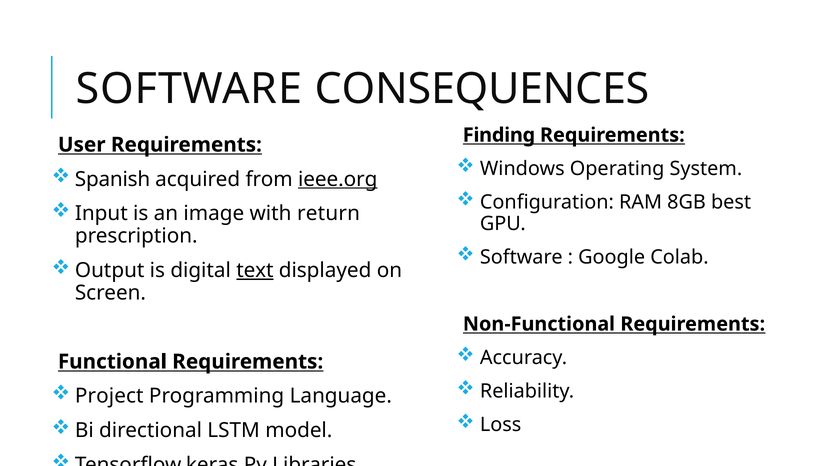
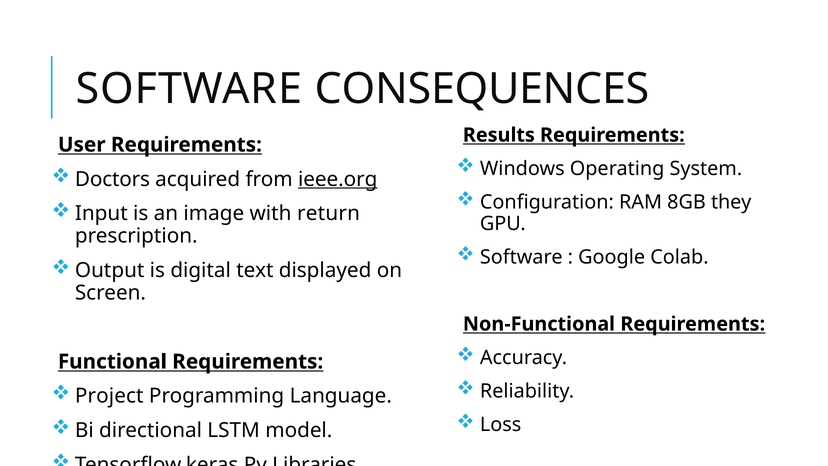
Finding: Finding -> Results (499, 135)
Spanish: Spanish -> Doctors (112, 179)
best: best -> they (731, 202)
text underline: present -> none (255, 270)
